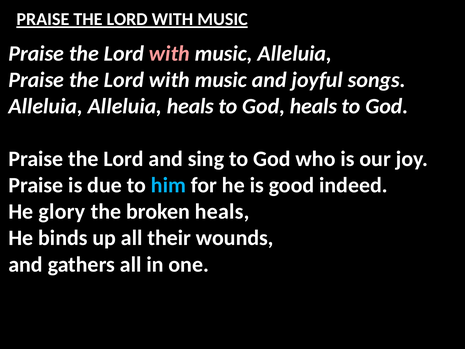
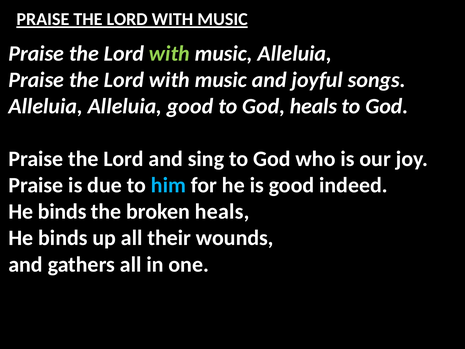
with colour: pink -> light green (169, 53)
Alleluia heals: heals -> good (190, 106)
glory: glory -> binds (62, 212)
